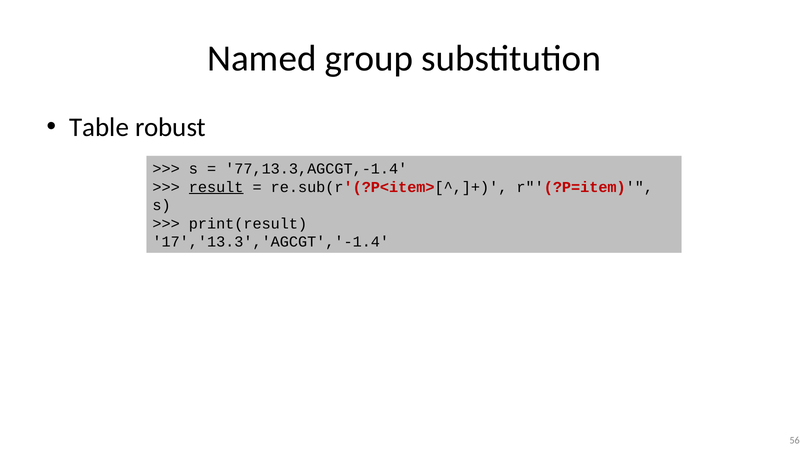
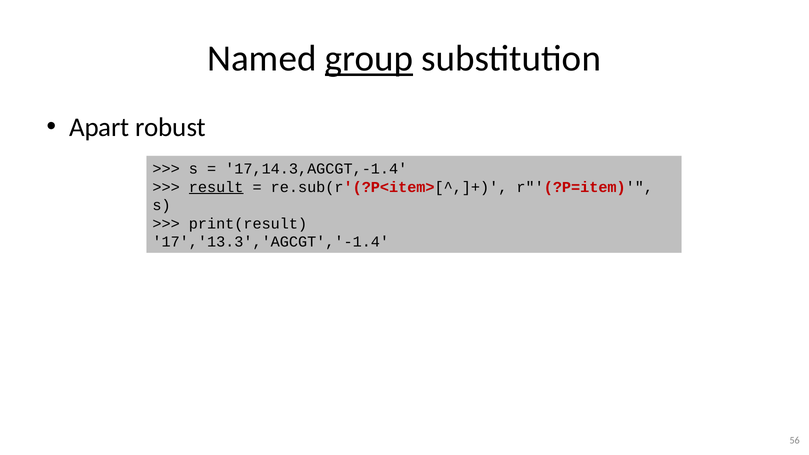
group underline: none -> present (369, 59)
Table: Table -> Apart (99, 127)
77,13.3,AGCGT,-1.4: 77,13.3,AGCGT,-1.4 -> 17,14.3,AGCGT,-1.4 (316, 169)
